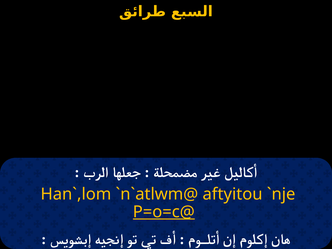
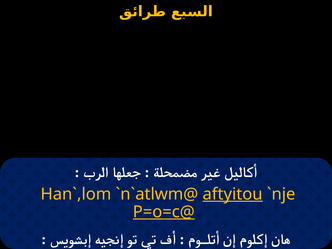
aftyitou underline: none -> present (233, 194)
